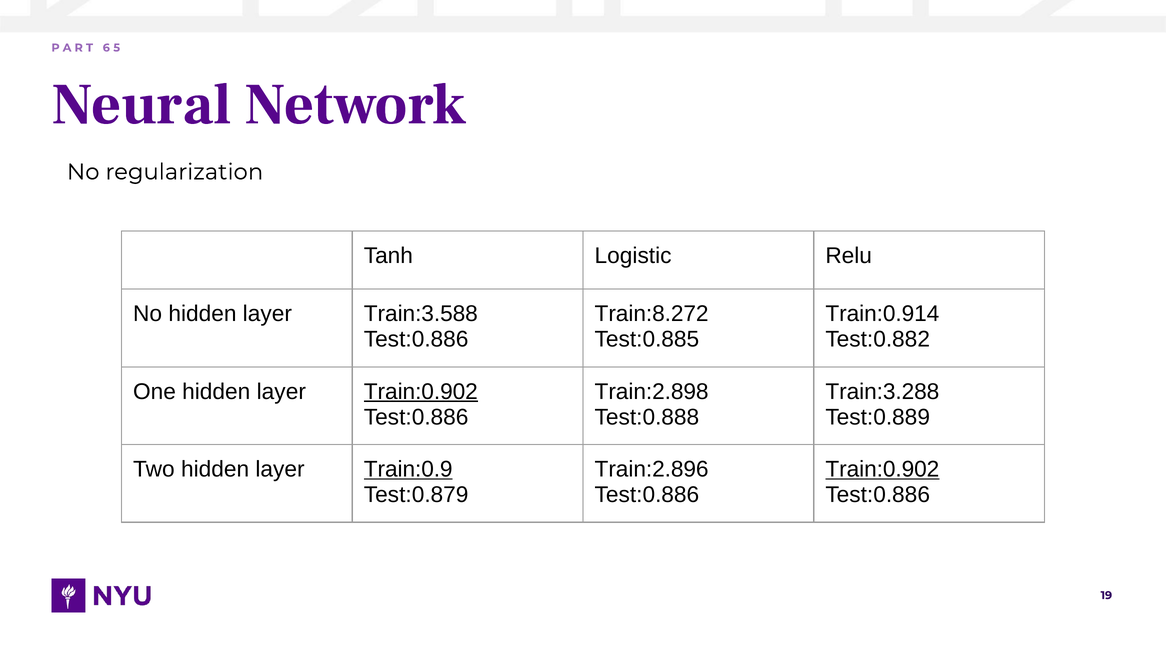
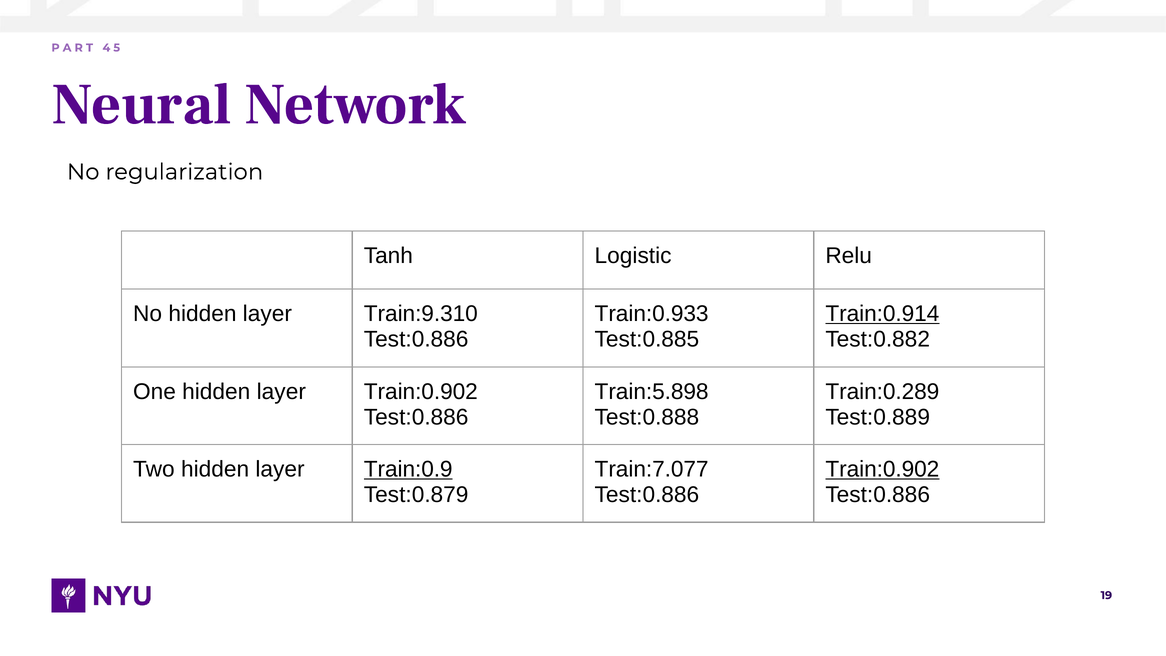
6: 6 -> 4 (106, 48)
Train:3.588: Train:3.588 -> Train:9.310 (421, 314)
Train:8.272: Train:8.272 -> Train:0.933 (652, 314)
Train:0.914 underline: none -> present (882, 314)
Train:0.902 underline: present -> none (421, 391)
Train:2.898: Train:2.898 -> Train:5.898 (652, 391)
Train:3.288: Train:3.288 -> Train:0.289 (882, 391)
Train:2.896: Train:2.896 -> Train:7.077 (652, 469)
